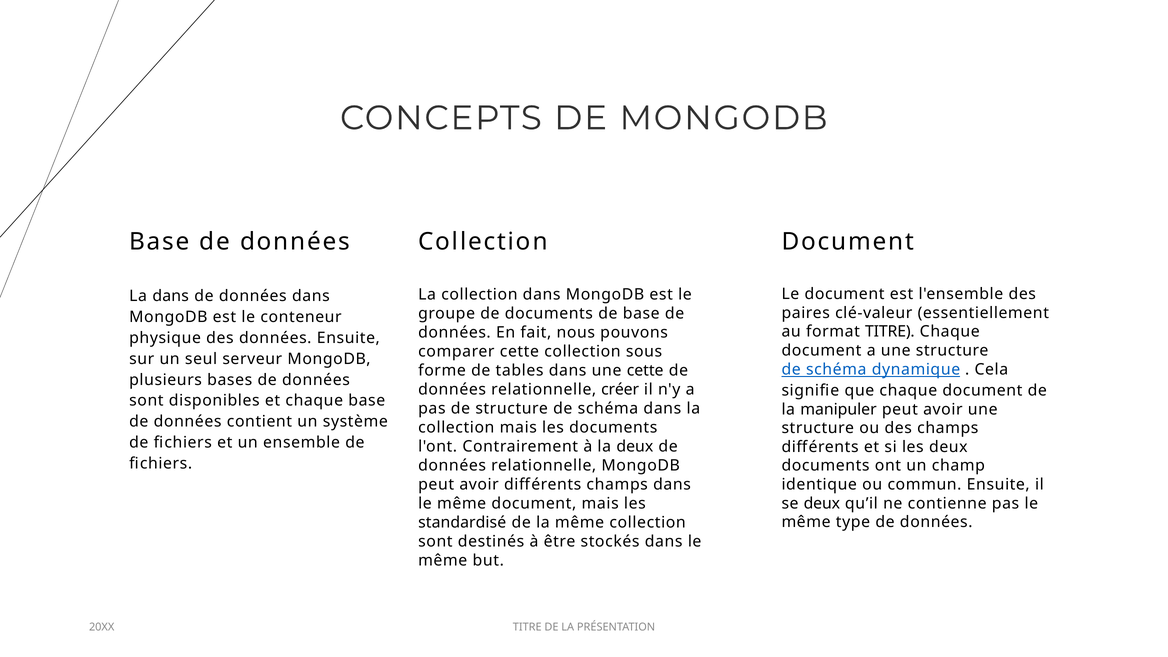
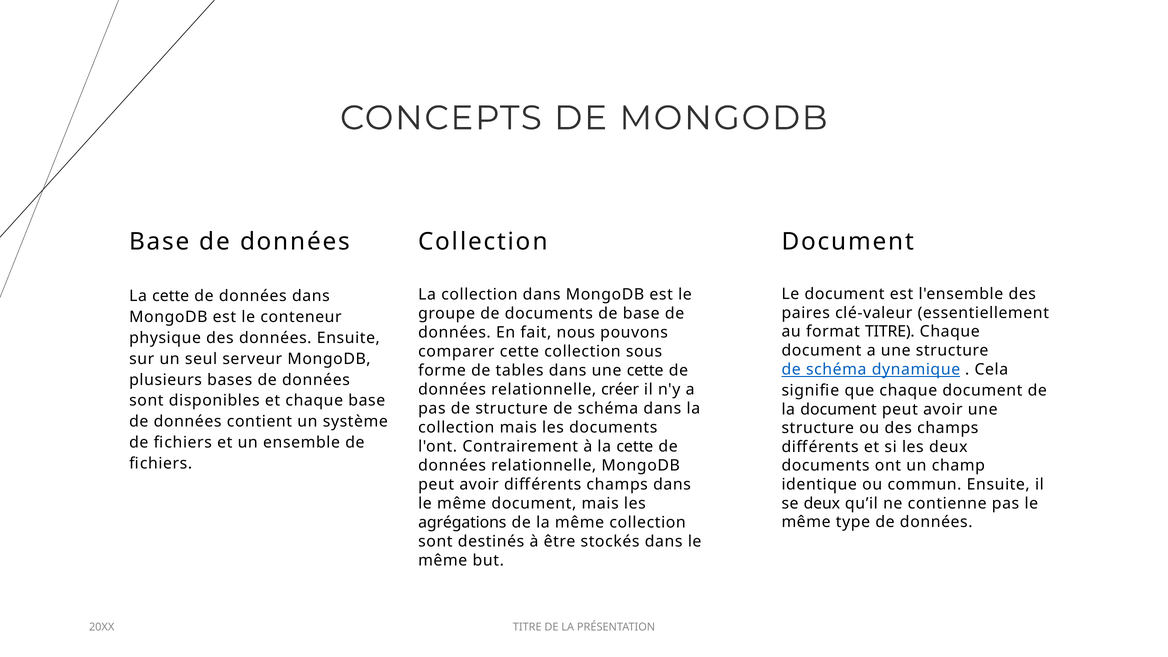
dans: dans -> cette (171, 296)
la manipuler: manipuler -> document (838, 409)
à la deux: deux -> cette (635, 446)
standardisé: standardisé -> agrégations (462, 522)
